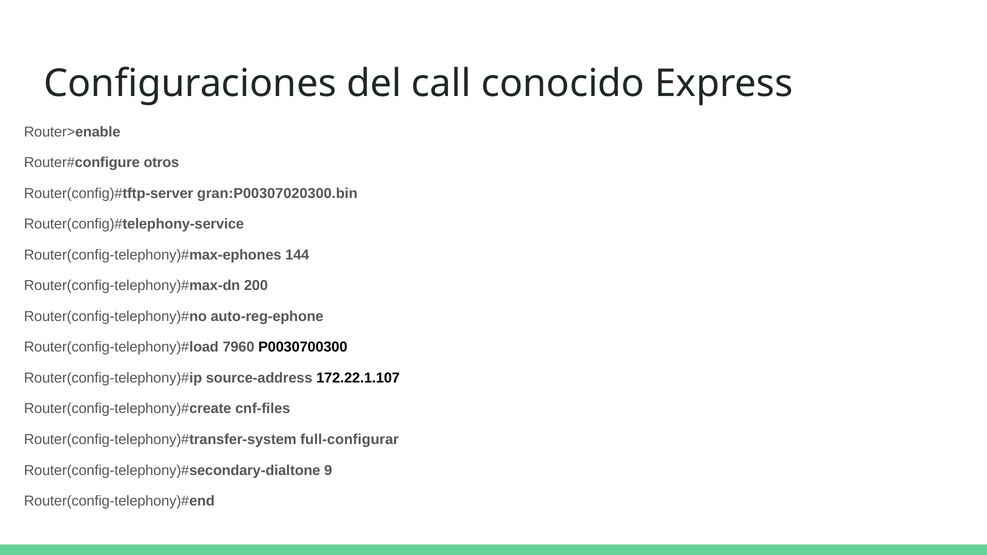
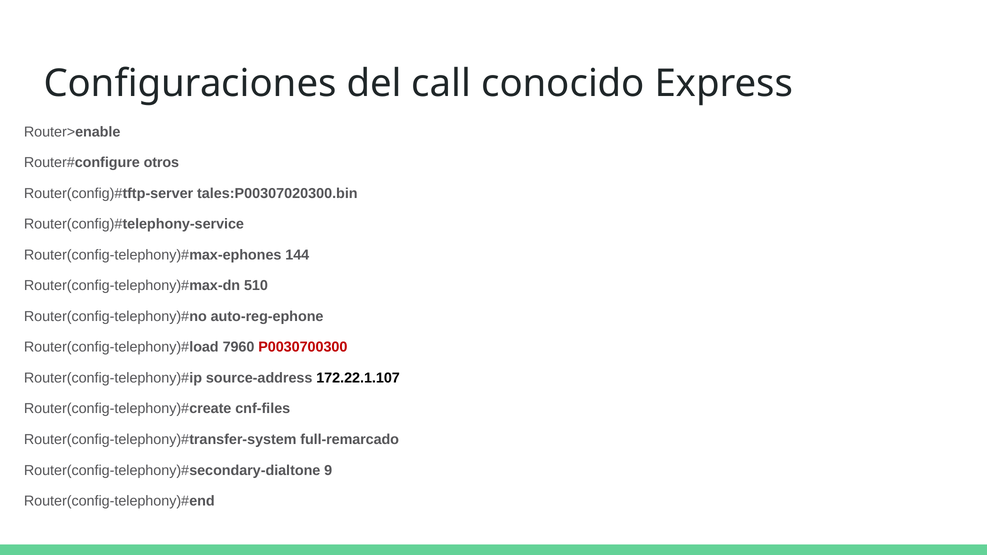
gran:P00307020300.bin: gran:P00307020300.bin -> tales:P00307020300.bin (277, 193)
200: 200 -> 510 (256, 286)
P0030700300 colour: black -> red (303, 347)
full-configurar: full-configurar -> full-remarcado (350, 440)
